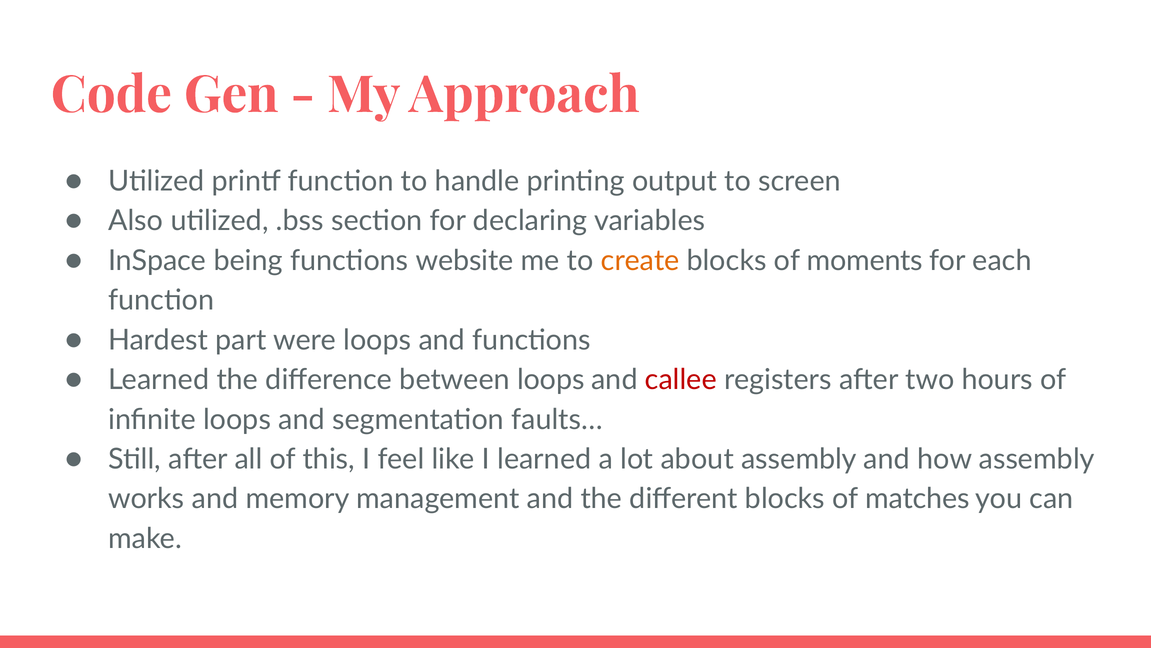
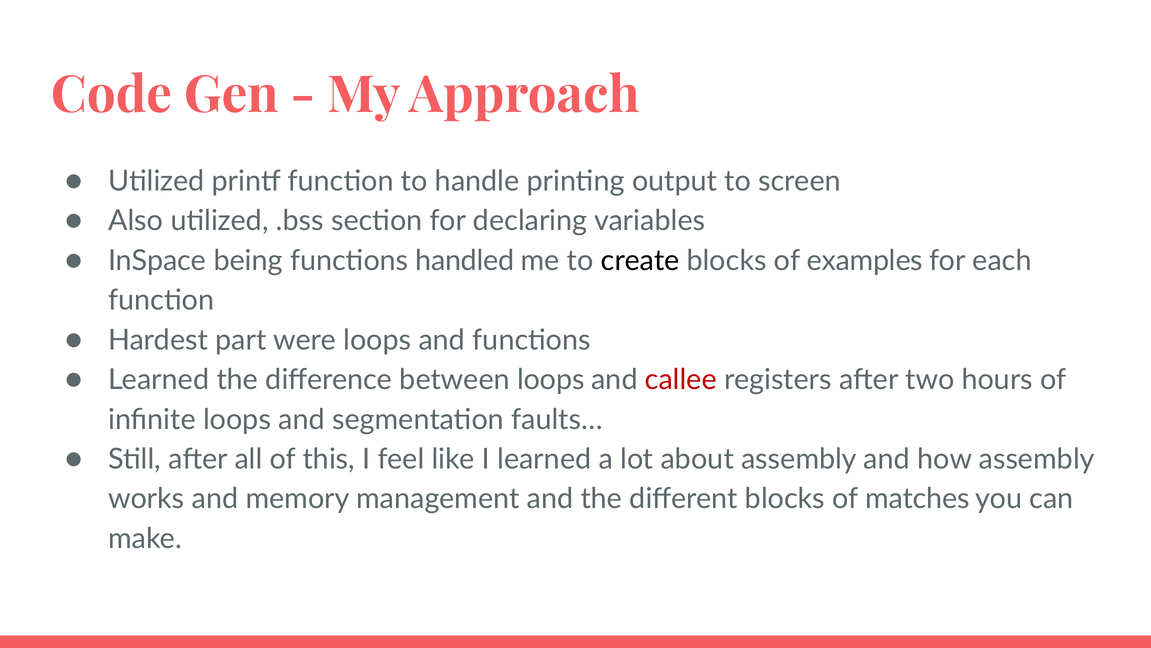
website: website -> handled (465, 260)
create colour: orange -> black (640, 260)
moments: moments -> examples (865, 260)
